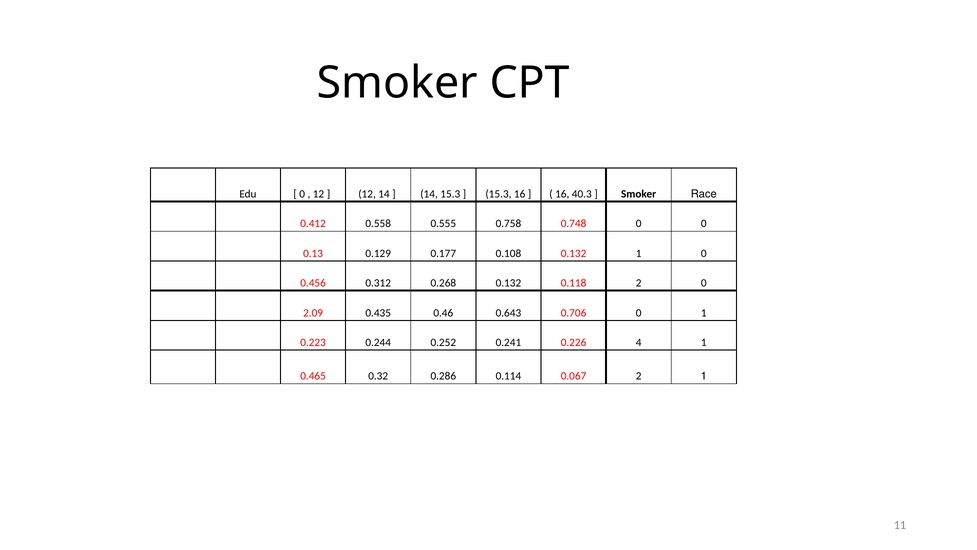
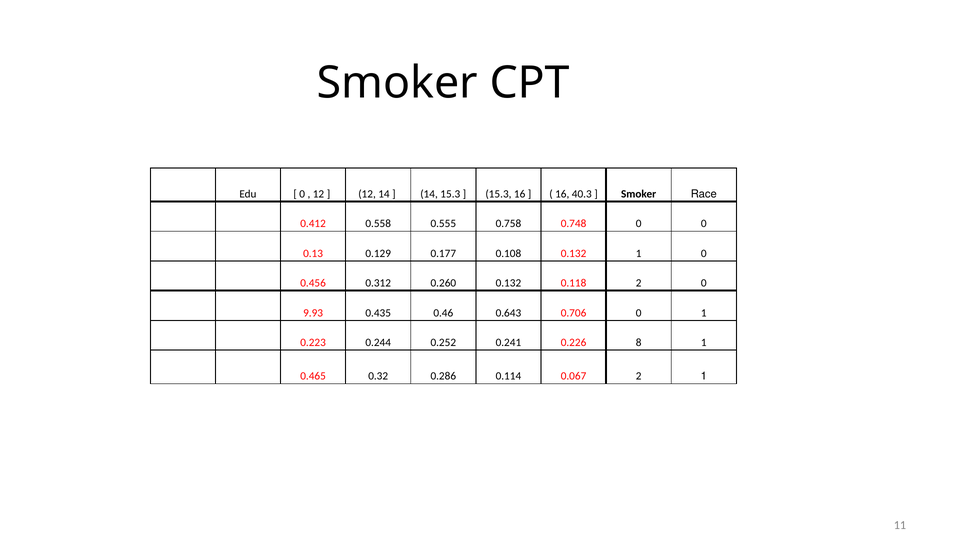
0.268: 0.268 -> 0.260 (443, 283)
2.09: 2.09 -> 9.93 (313, 313)
4: 4 -> 8 (639, 342)
